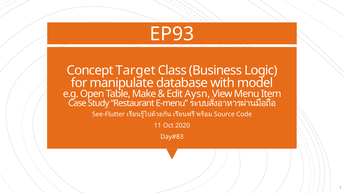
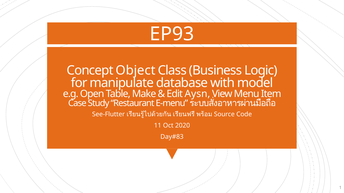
Target: Target -> Object (136, 71)
